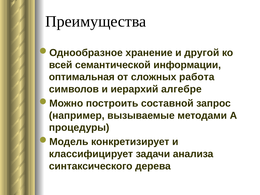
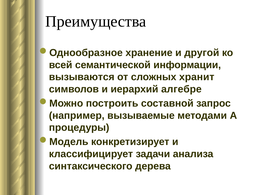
оптимальная: оптимальная -> вызываются (82, 77)
работа: работа -> хранит (197, 77)
